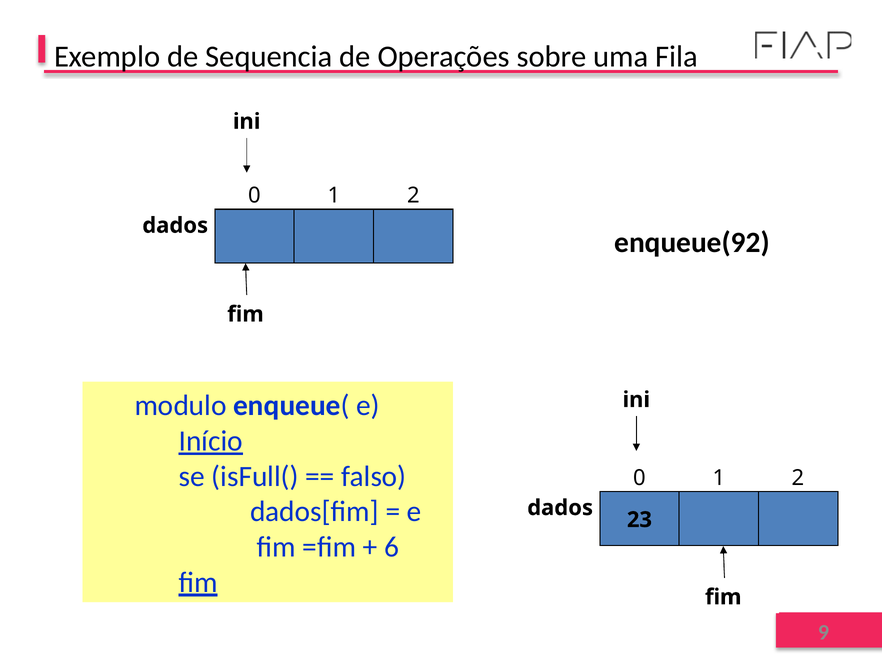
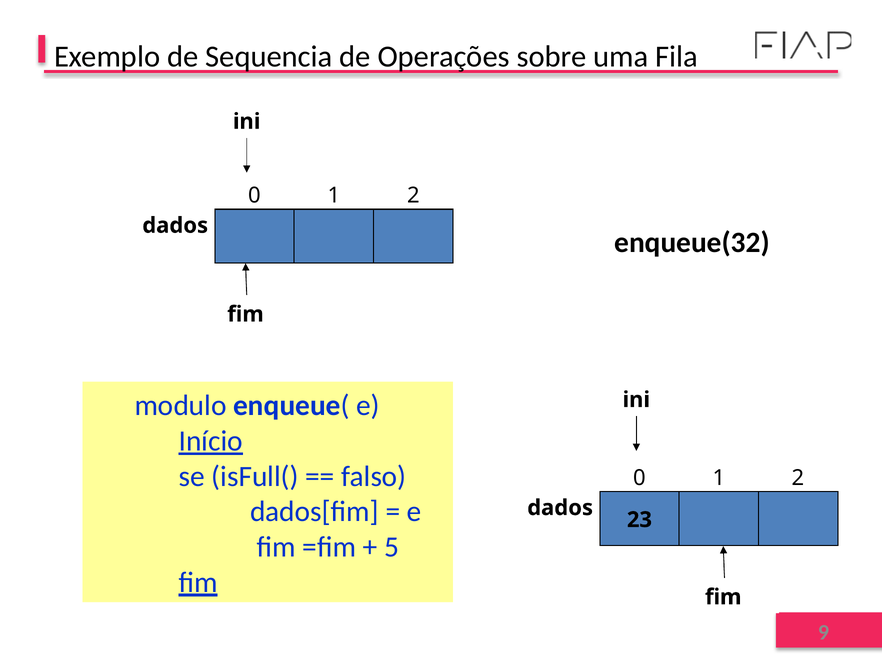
enqueue(92: enqueue(92 -> enqueue(32 (692, 242)
6: 6 -> 5 (391, 547)
